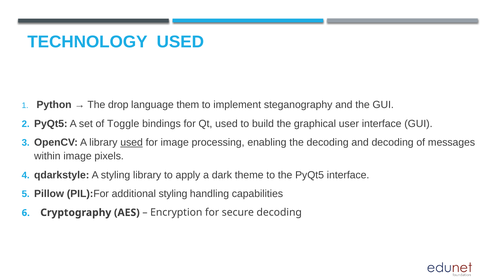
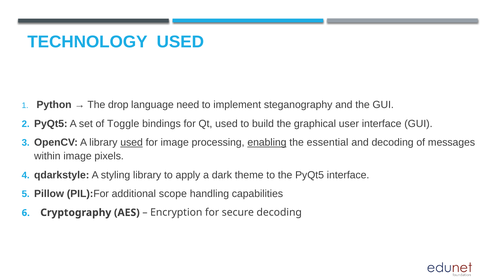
them: them -> need (188, 105)
enabling underline: none -> present (267, 143)
the decoding: decoding -> essential (328, 143)
additional styling: styling -> scope (173, 194)
